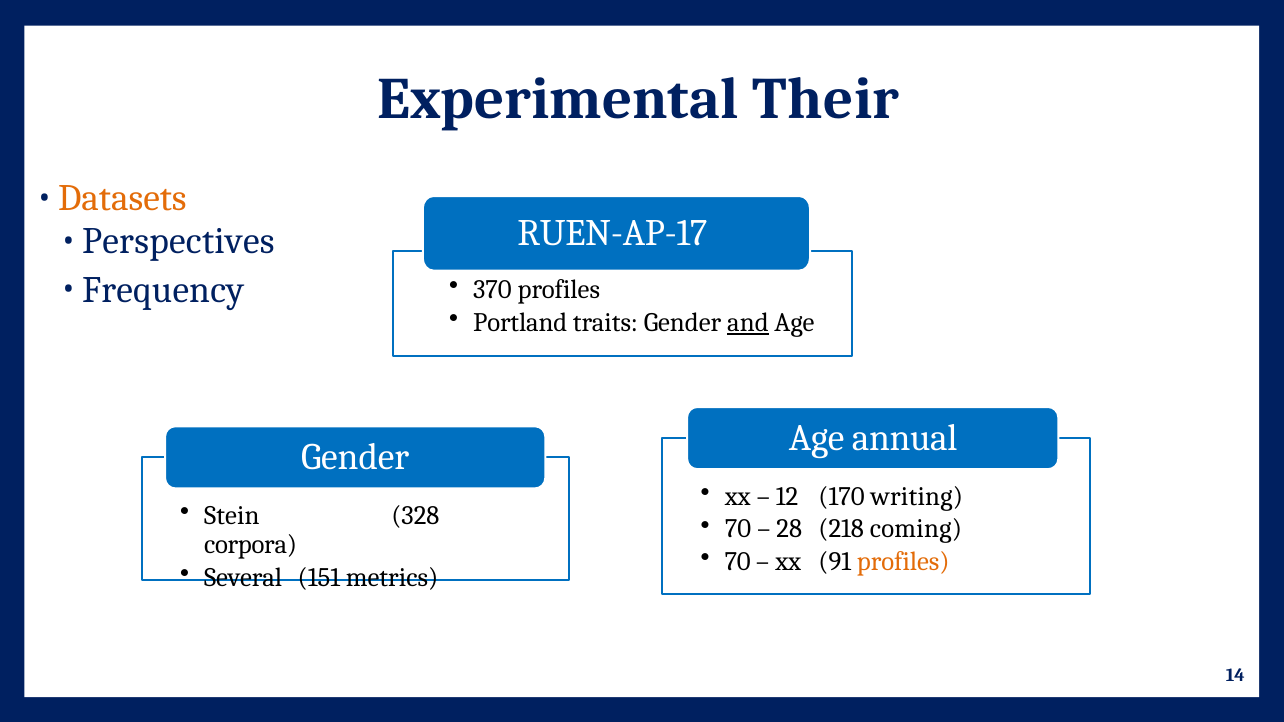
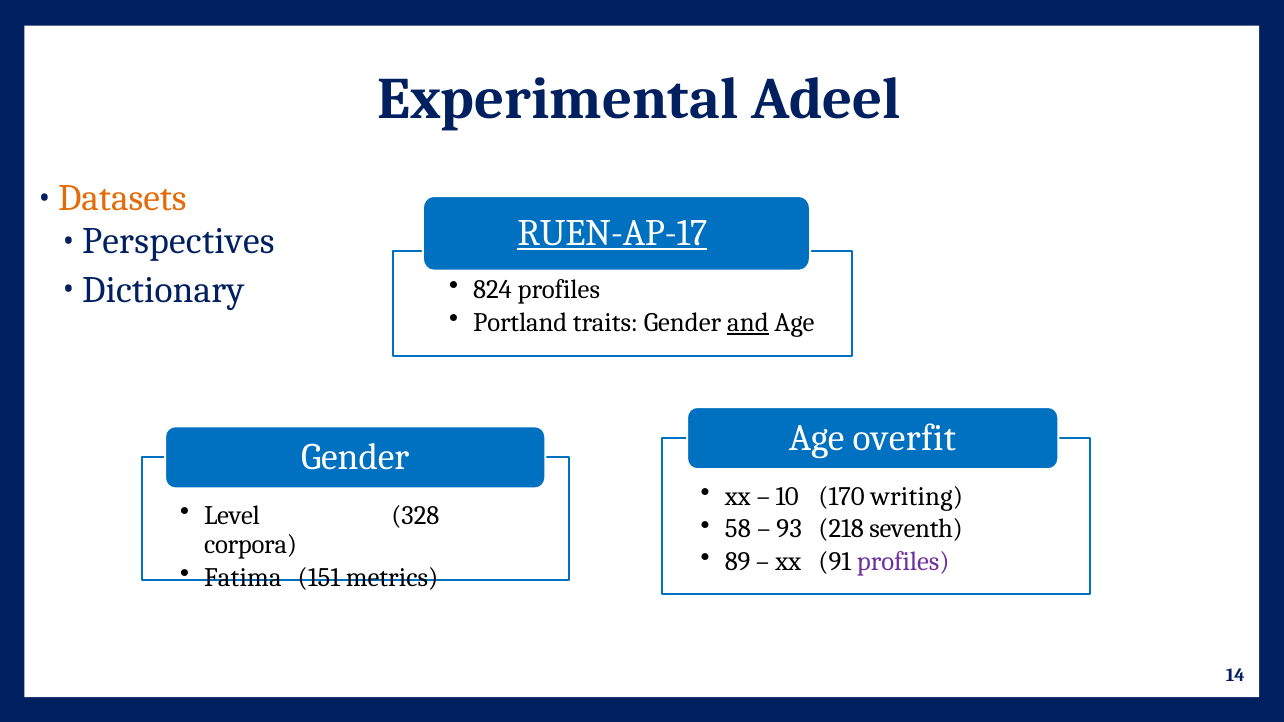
Their: Their -> Adeel (826, 99)
RUEN-AP-17 underline: none -> present (612, 233)
370: 370 -> 824 (493, 290)
Frequency: Frequency -> Dictionary (163, 290)
annual: annual -> overfit (904, 438)
12: 12 -> 10 (787, 496)
Stein: Stein -> Level (232, 516)
70: 70 -> 58 (738, 529)
28: 28 -> 93 (789, 529)
coming: coming -> seventh (916, 529)
70: 70 -> 89 (738, 562)
profiles colour: orange -> purple (903, 562)
Several: Several -> Fatima (243, 577)
